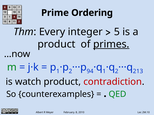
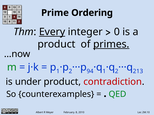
Every underline: none -> present (52, 32)
5: 5 -> 0 (117, 32)
watch: watch -> under (28, 82)
